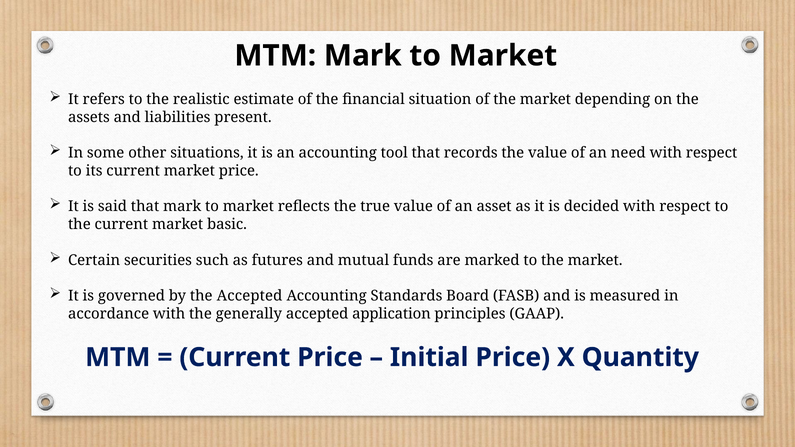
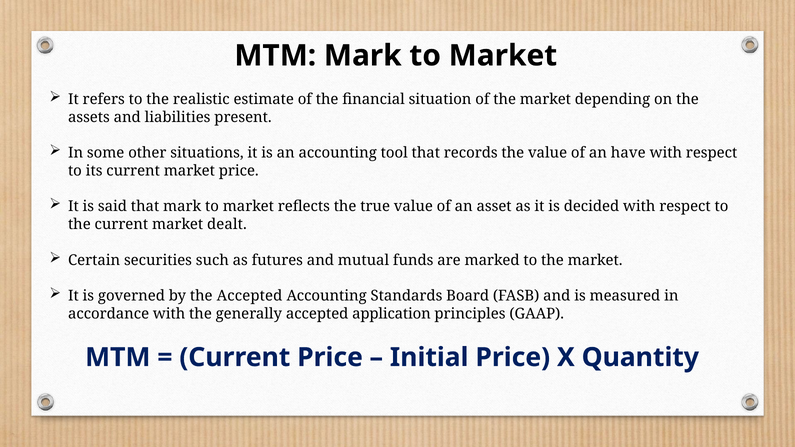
need: need -> have (628, 153)
basic: basic -> dealt (227, 224)
